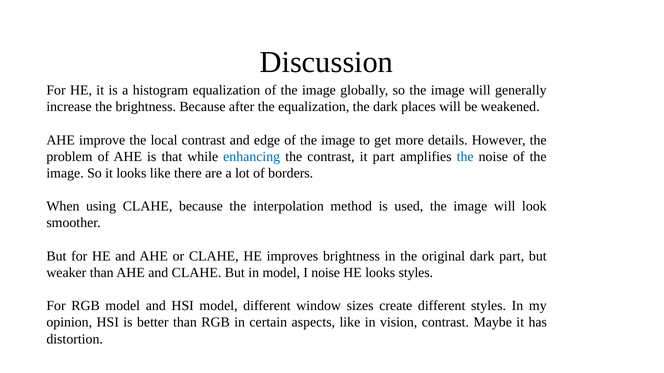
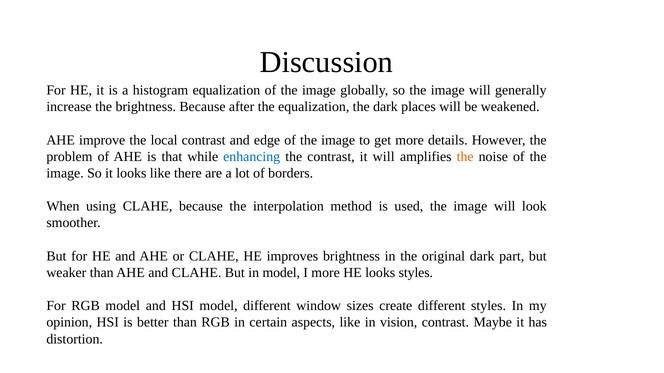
it part: part -> will (384, 157)
the colour: blue -> orange (465, 157)
I noise: noise -> more (326, 273)
